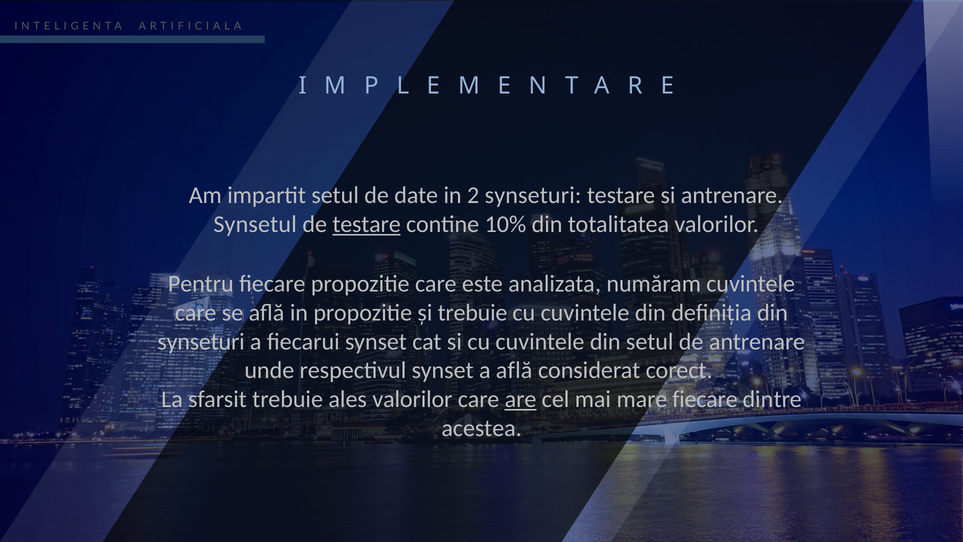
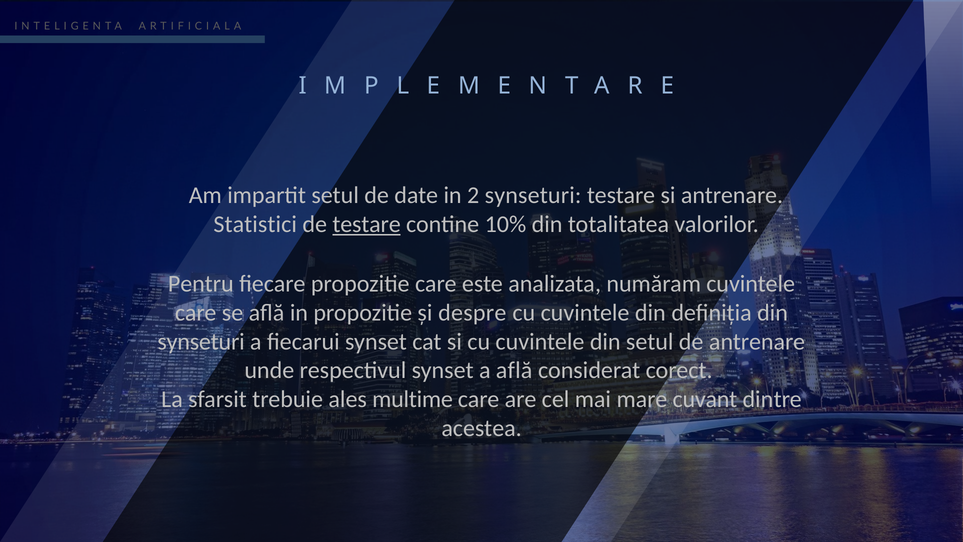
Synsetul: Synsetul -> Statistici (255, 224)
și trebuie: trebuie -> despre (472, 313)
ales valorilor: valorilor -> multime (413, 399)
are underline: present -> none (521, 399)
mare fiecare: fiecare -> cuvant (705, 399)
